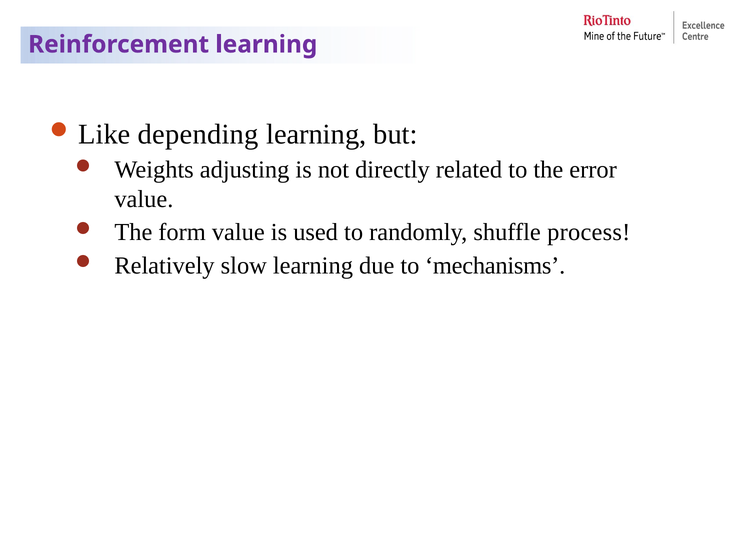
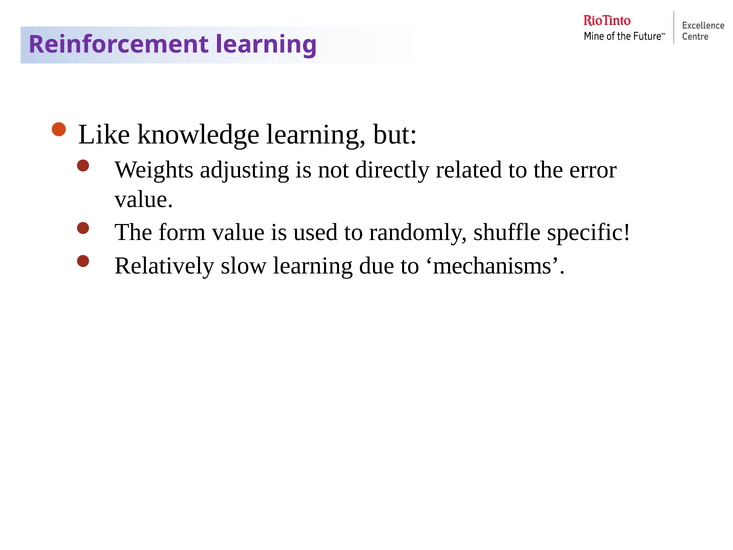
depending: depending -> knowledge (198, 135)
process: process -> specific (589, 232)
